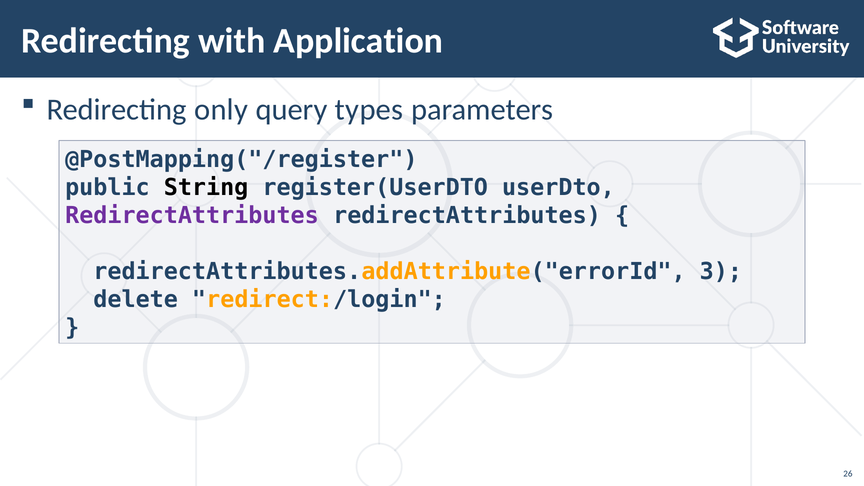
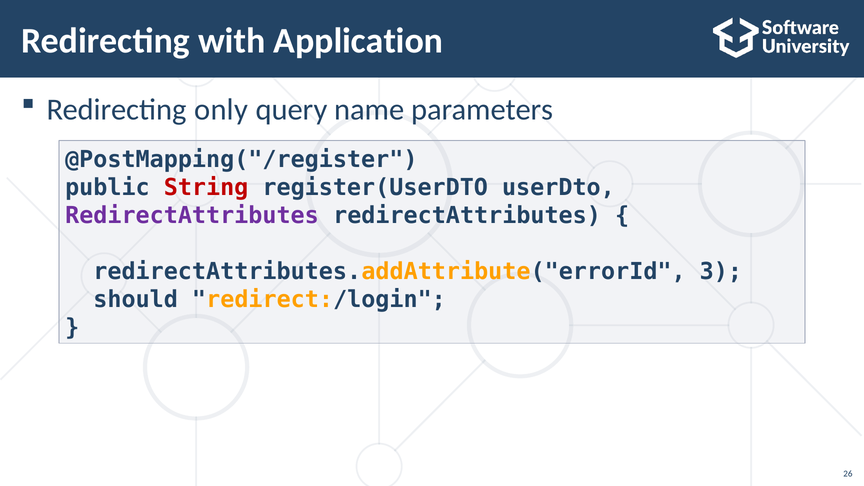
types: types -> name (369, 110)
String colour: black -> red (206, 187)
delete: delete -> should (136, 300)
